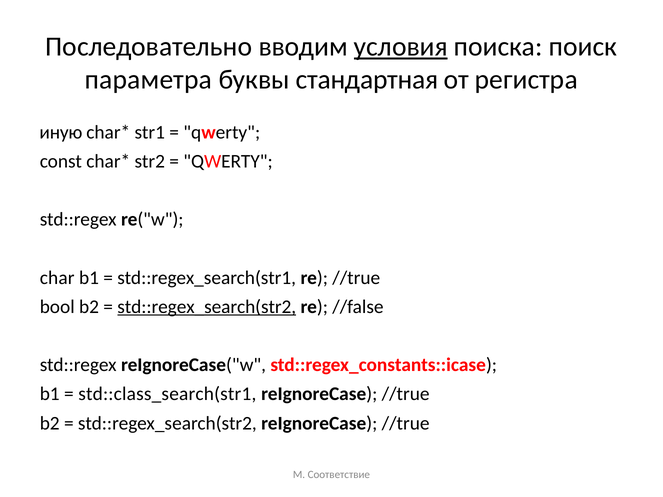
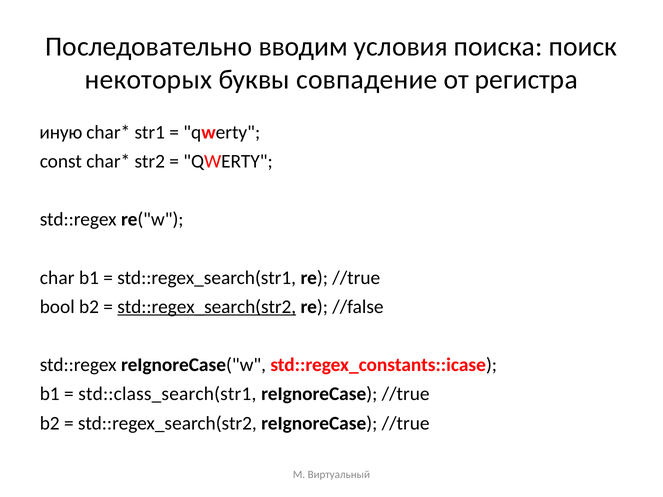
условия underline: present -> none (401, 47)
параметра: параметра -> некоторых (149, 80)
стандартная: стандартная -> совпадение (367, 80)
Соответствие: Соответствие -> Виртуальный (339, 475)
